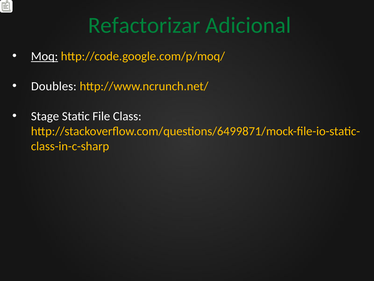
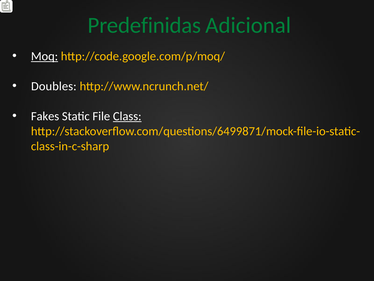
Refactorizar: Refactorizar -> Predefinidas (144, 25)
Stage: Stage -> Fakes (45, 116)
Class underline: none -> present (127, 116)
